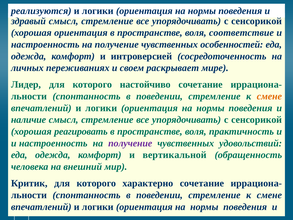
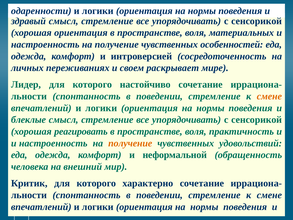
реализуются: реализуются -> одаренности (41, 11)
соответствие: соответствие -> материальных (241, 33)
наличие: наличие -> блеклые (28, 120)
получение colour: purple -> orange (130, 143)
вертикальной: вертикальной -> неформальной (175, 155)
